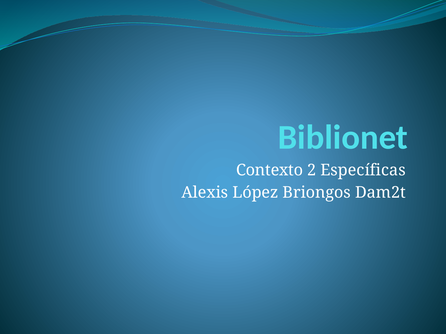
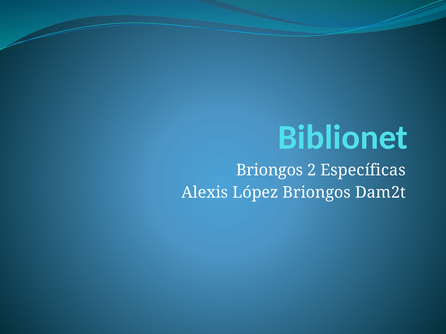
Contexto: Contexto -> Briongos (270, 170)
